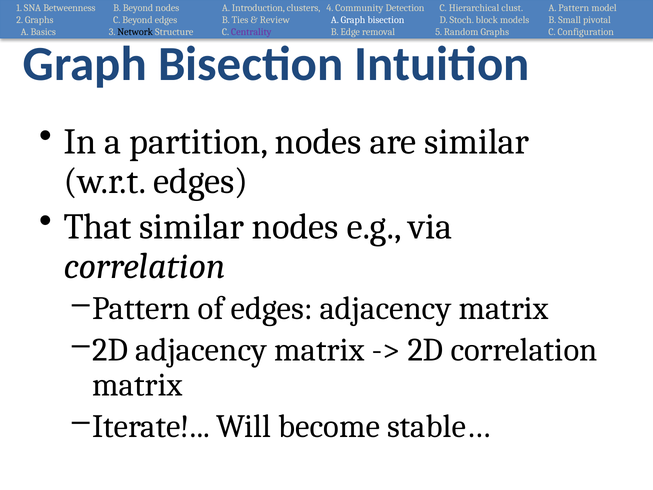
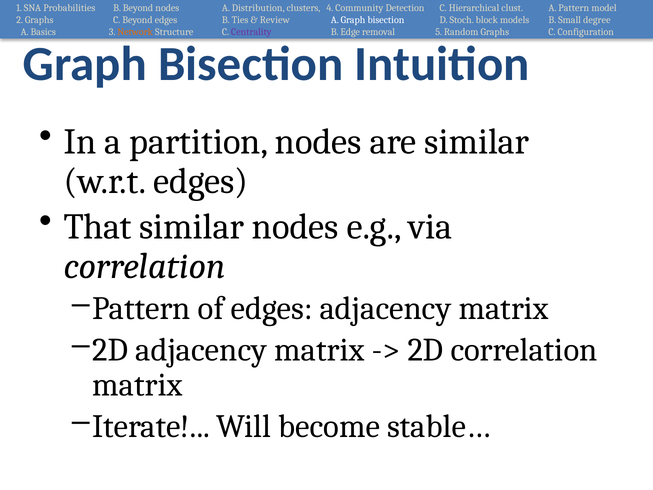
Betweenness: Betweenness -> Probabilities (69, 8)
Introduction: Introduction -> Distribution (258, 8)
pivotal: pivotal -> degree (597, 20)
Network colour: black -> orange (135, 32)
